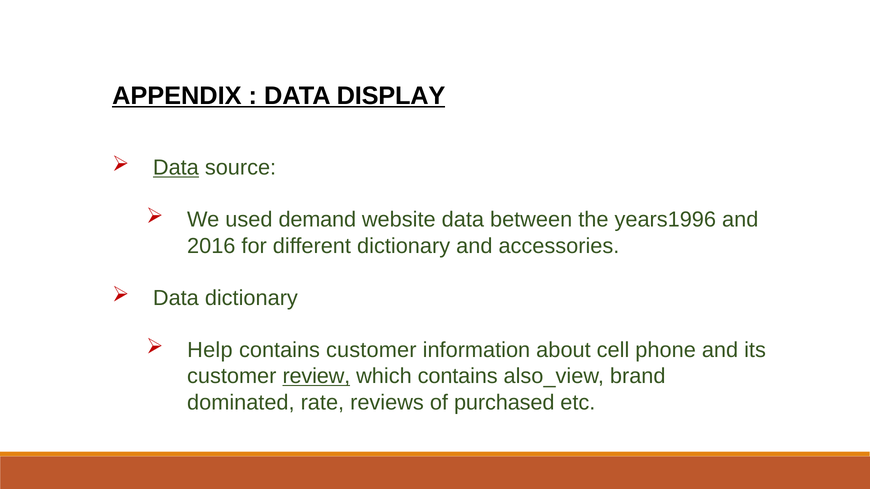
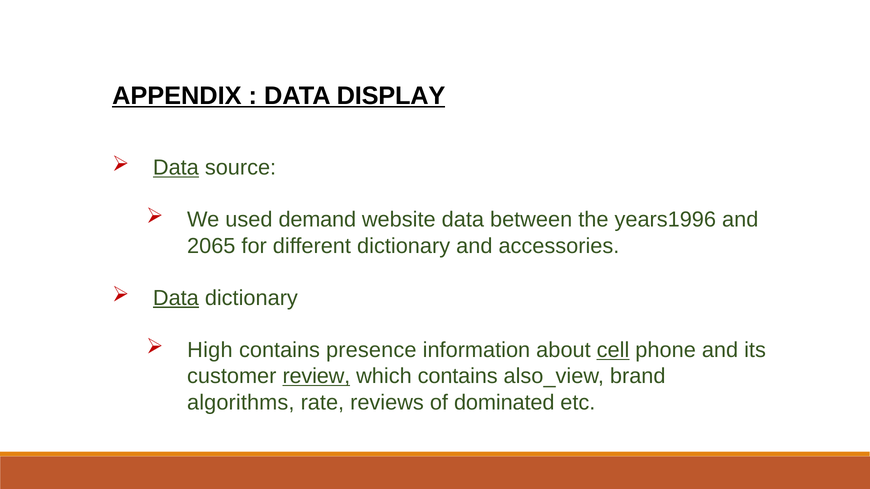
2016: 2016 -> 2065 (211, 246)
Data underline: none -> present (176, 298)
Help: Help -> High (210, 350)
contains customer: customer -> presence (371, 350)
cell underline: none -> present (613, 350)
dominated: dominated -> algorithms (241, 403)
purchased: purchased -> dominated (504, 403)
